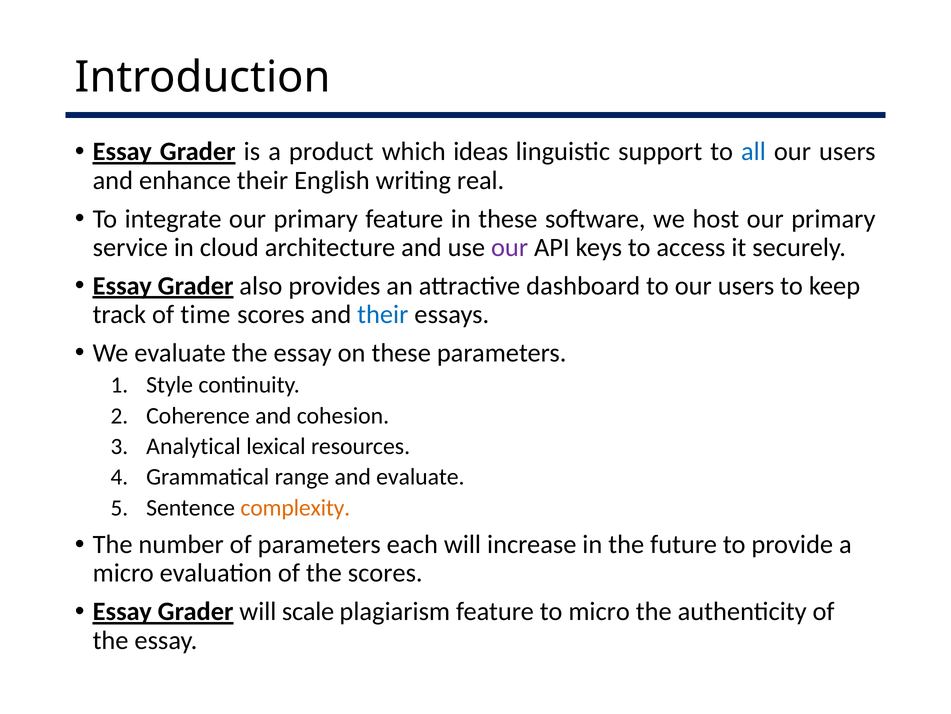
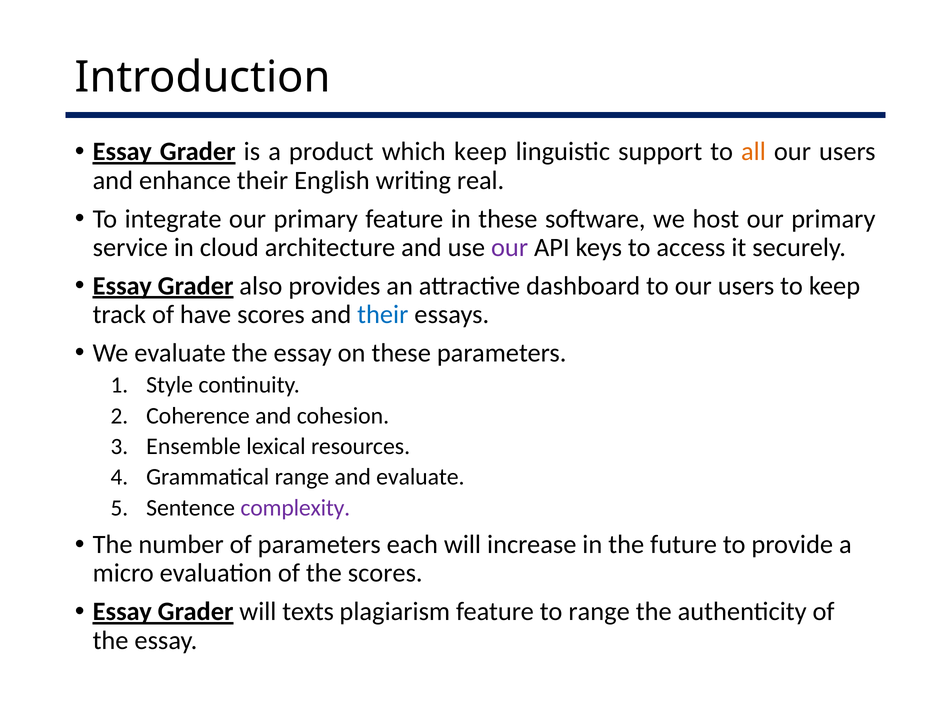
which ideas: ideas -> keep (480, 152)
all colour: blue -> orange (753, 152)
time: time -> have (206, 314)
Analytical: Analytical -> Ensemble (193, 446)
complexity colour: orange -> purple (295, 507)
scale: scale -> texts (308, 611)
to micro: micro -> range (599, 611)
